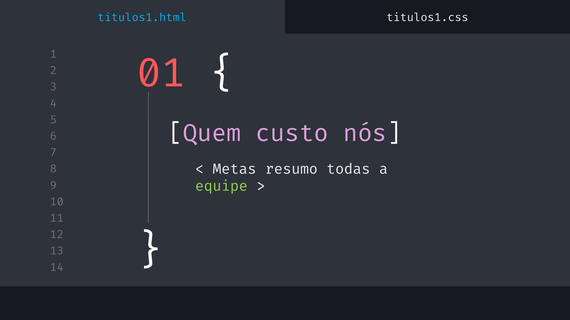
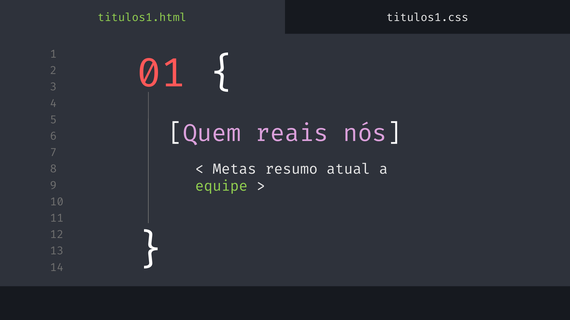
titulos1.html colour: light blue -> light green (142, 18)
custo: custo -> reais (292, 133)
todas: todas -> atual (348, 169)
